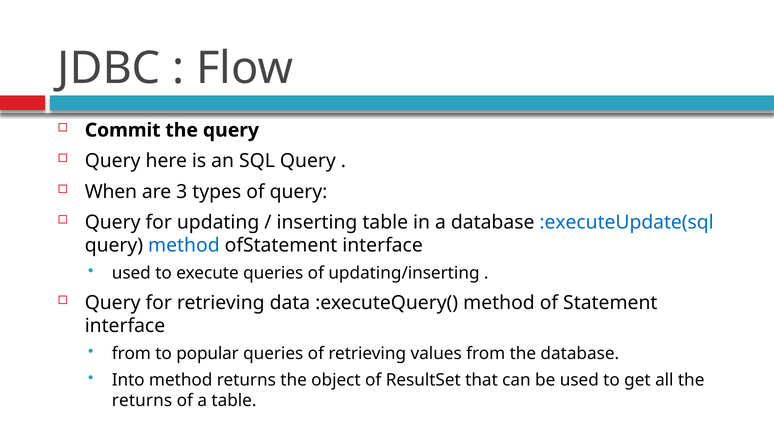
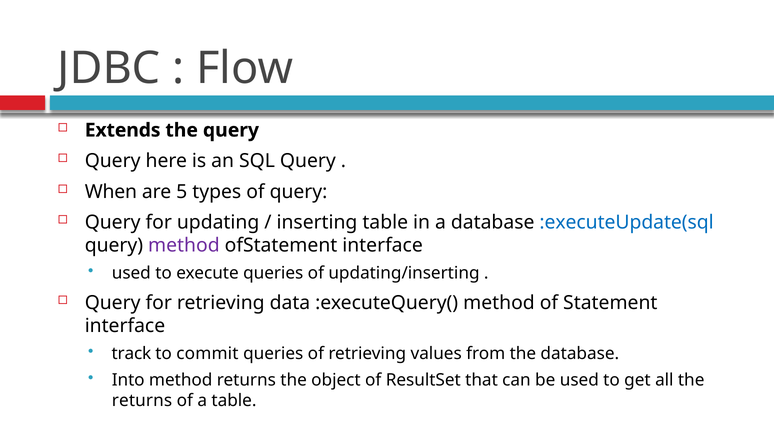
Commit: Commit -> Extends (123, 130)
3: 3 -> 5 (182, 192)
method colour: blue -> purple (184, 246)
from: from -> track (131, 354)
popular: popular -> commit (207, 354)
